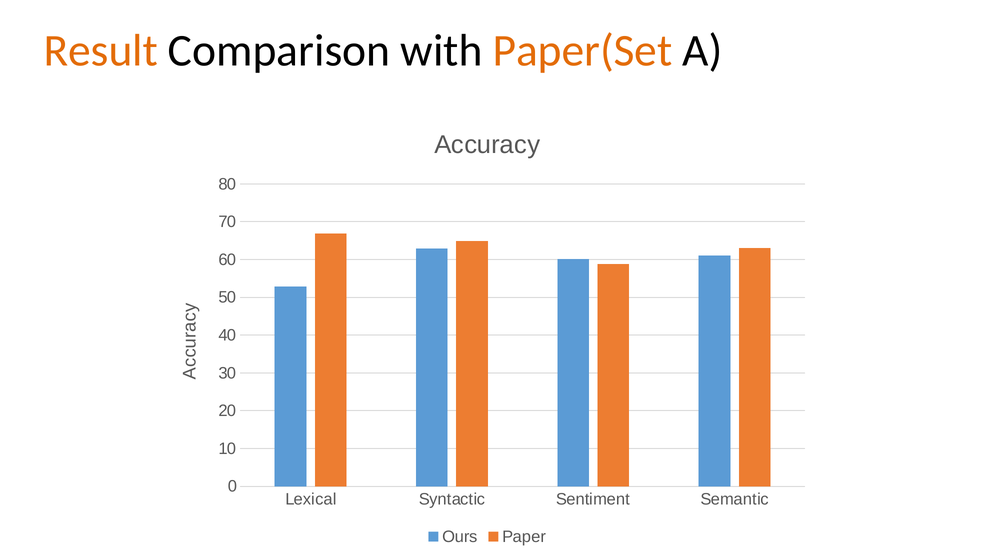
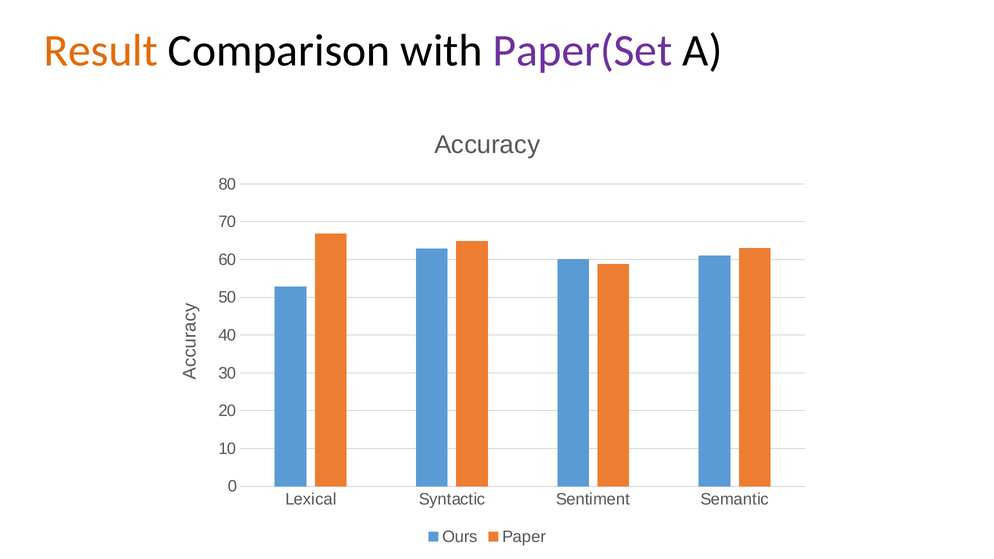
Paper(Set colour: orange -> purple (583, 51)
